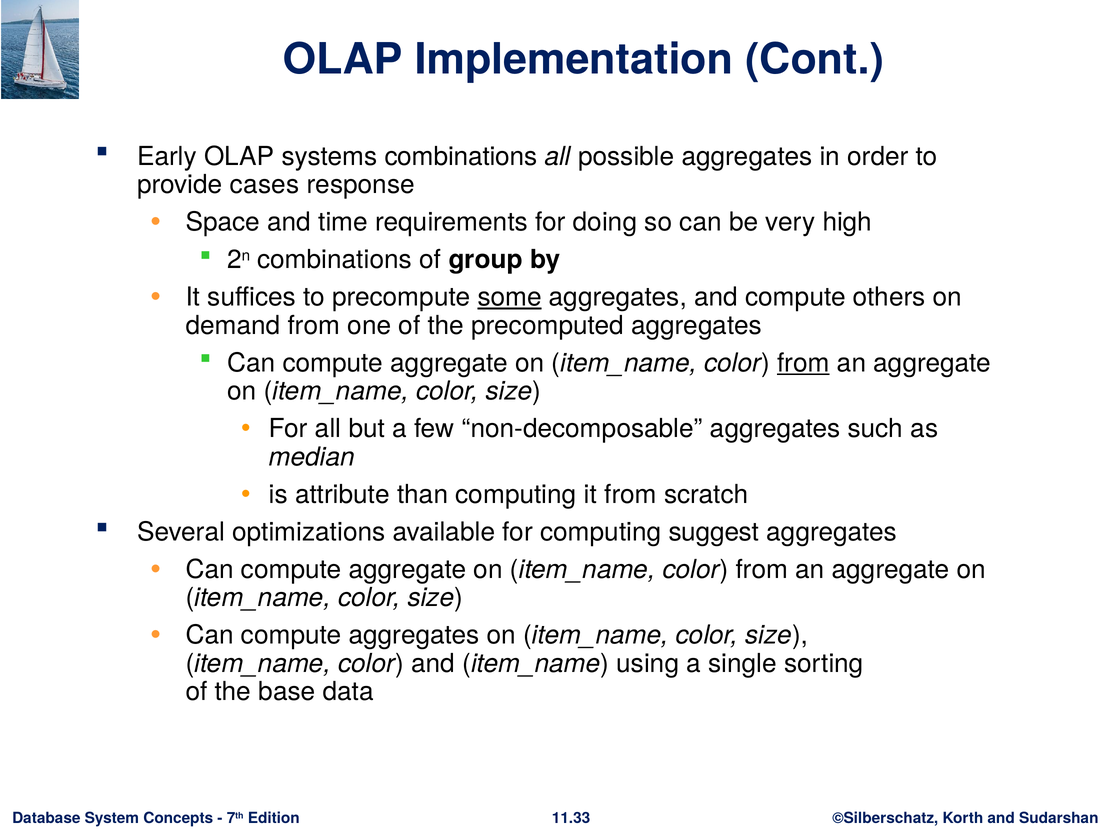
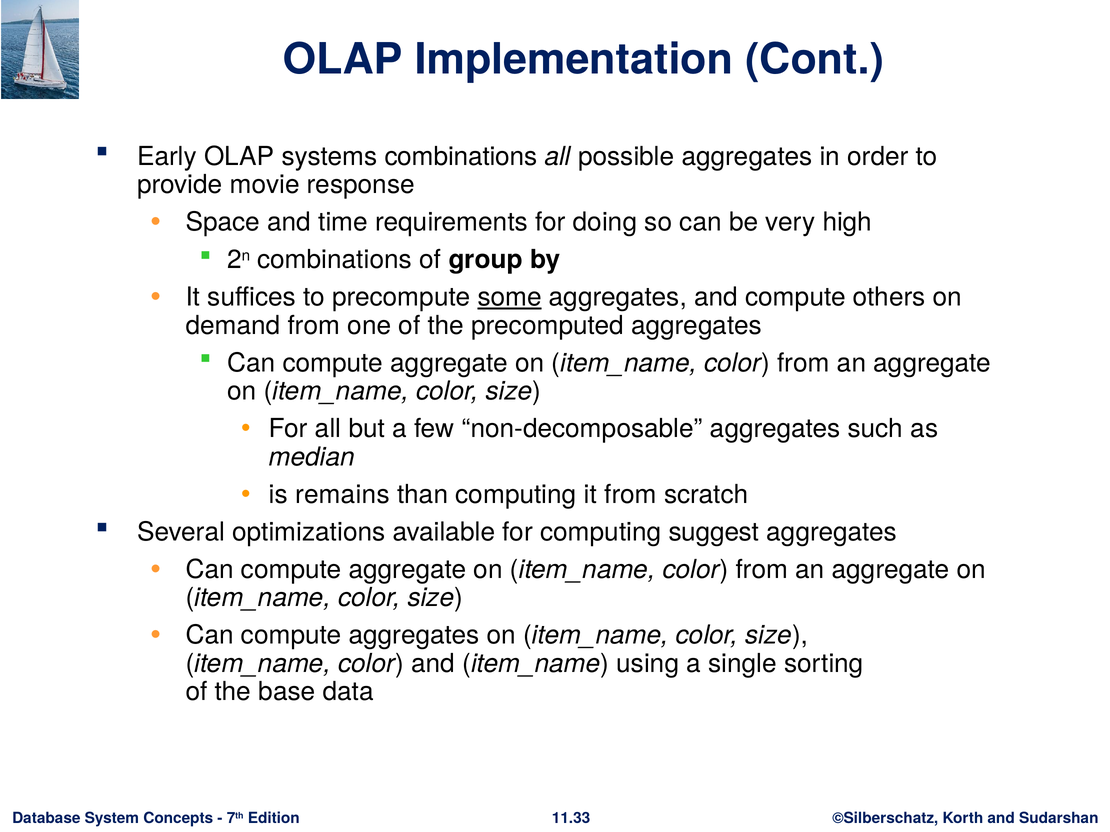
cases: cases -> movie (265, 185)
from underline: present -> none (803, 363)
attribute: attribute -> remains (342, 495)
